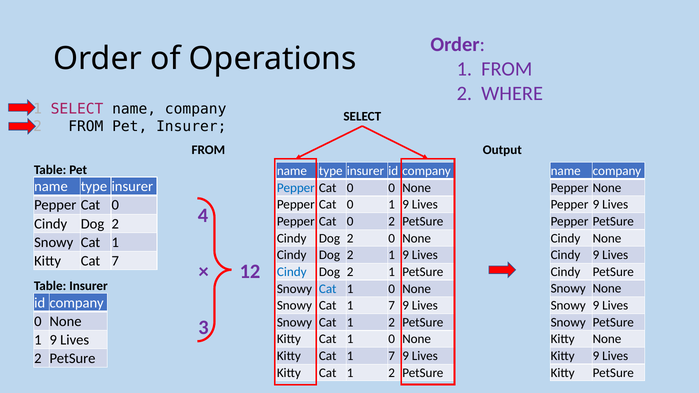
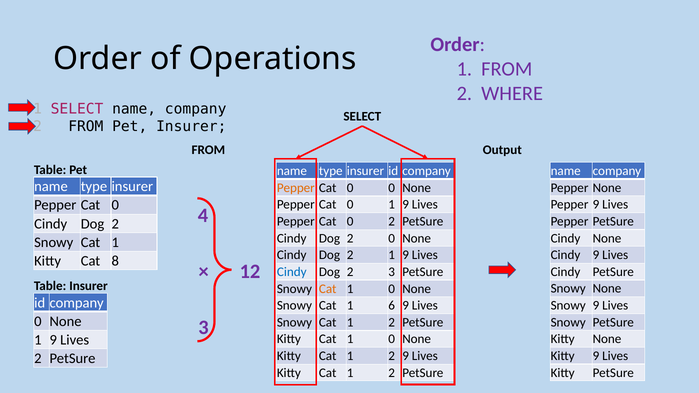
Pepper colour: blue -> orange (296, 188)
Cat 7: 7 -> 8 (115, 261)
1: 1 -> 3 (392, 272)
Cat colour: blue -> orange (328, 289)
Snowy Cat 1 7: 7 -> 6 (392, 306)
7: 7 -> 2 (392, 356)
